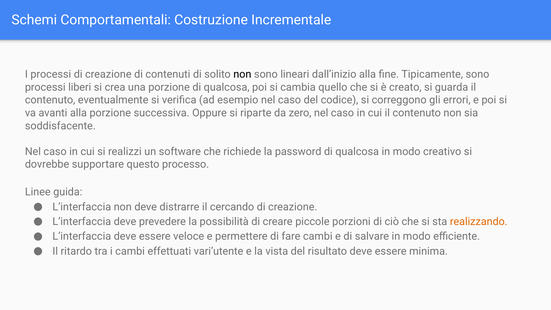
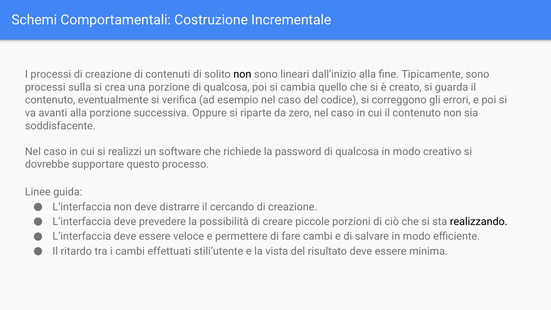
liberi: liberi -> sulla (80, 87)
realizzando colour: orange -> black (479, 222)
vari’utente: vari’utente -> stili’utente (219, 251)
